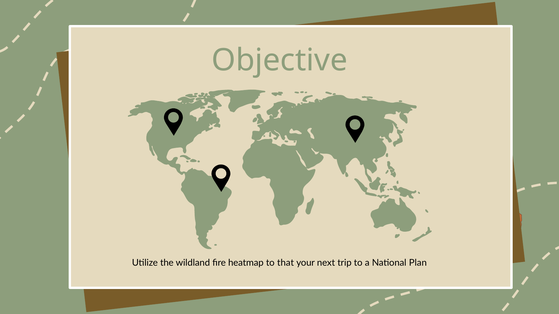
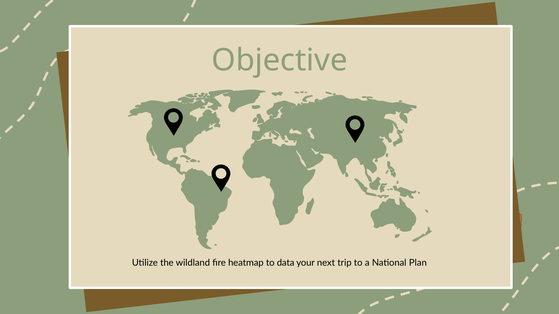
that: that -> data (286, 263)
